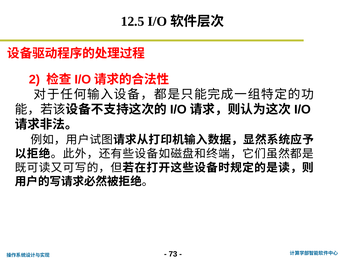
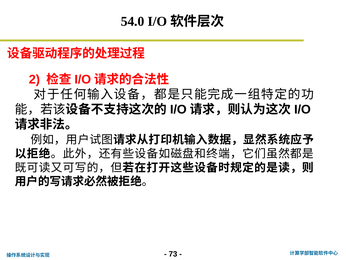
12.5: 12.5 -> 54.0 (133, 21)
